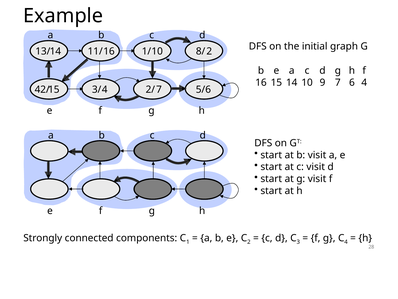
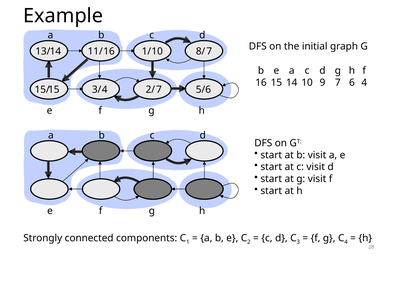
13/ 2: 2 -> 7 (209, 51)
42/: 42/ -> 15/ (42, 89)
